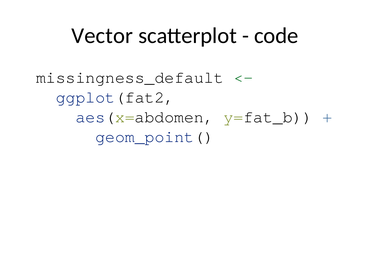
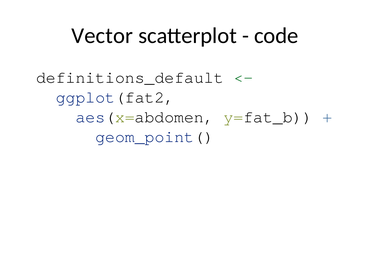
missingness_default: missingness_default -> definitions_default (130, 78)
